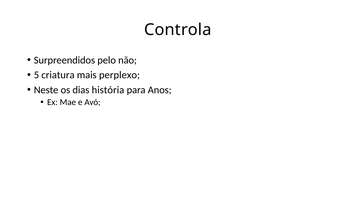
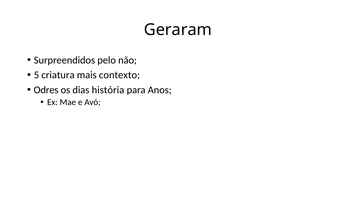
Controla: Controla -> Geraram (178, 30)
perplexo: perplexo -> contexto (119, 75)
Neste: Neste -> Odres (46, 90)
